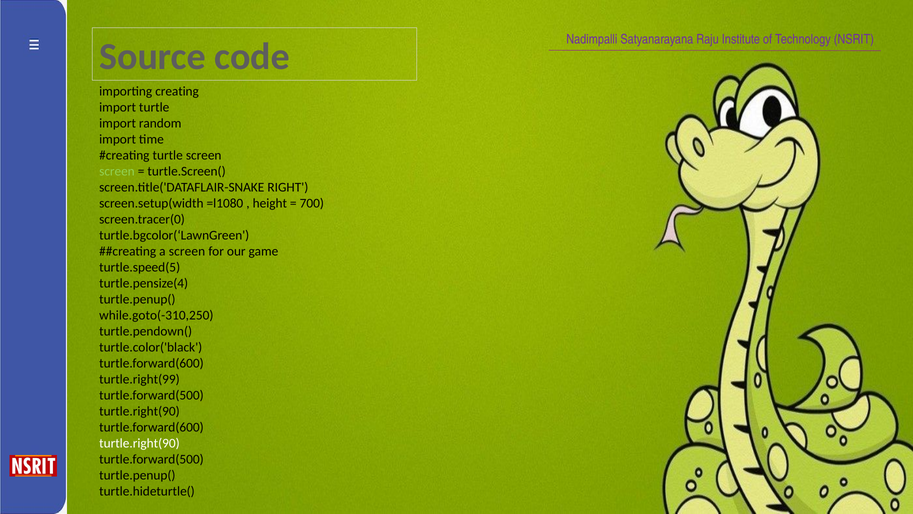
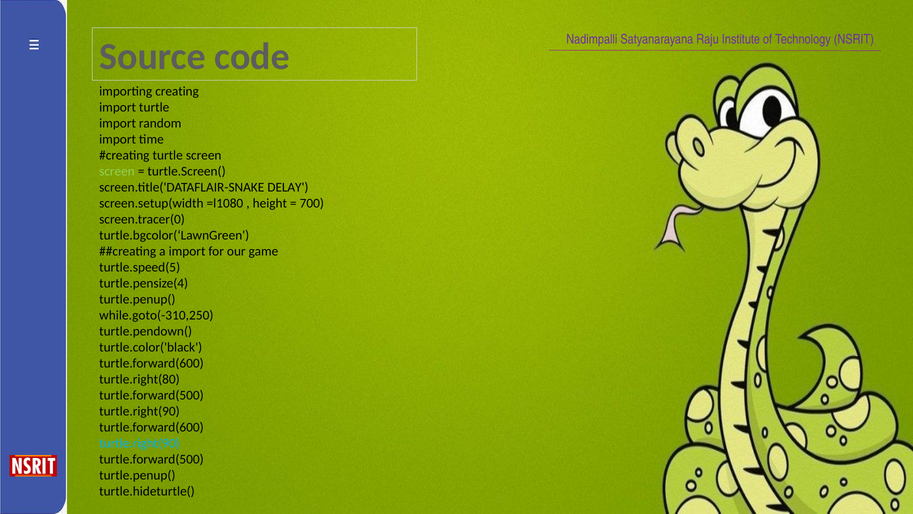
RIGHT: RIGHT -> DELAY (288, 187)
a screen: screen -> import (187, 251)
turtle.right(99: turtle.right(99 -> turtle.right(80 (139, 379)
turtle.right(90 colour: white -> light blue (139, 443)
